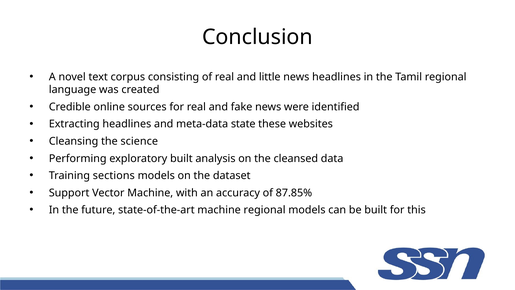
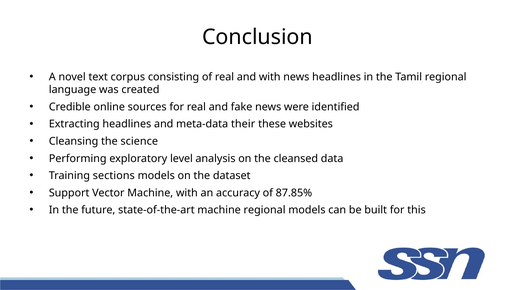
and little: little -> with (270, 77)
state: state -> their (243, 124)
exploratory built: built -> level (181, 158)
